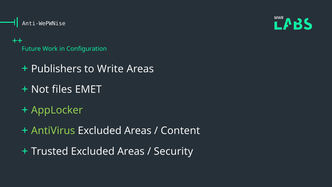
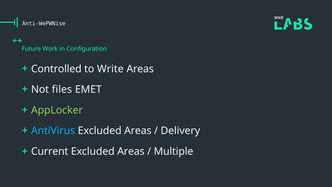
Publishers: Publishers -> Controlled (56, 69)
AntiVirus colour: light green -> light blue (53, 131)
Content: Content -> Delivery (180, 131)
Trusted: Trusted -> Current (50, 151)
Security: Security -> Multiple (174, 151)
